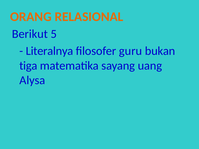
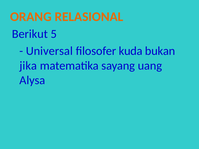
Literalnya: Literalnya -> Universal (49, 51)
guru: guru -> kuda (131, 51)
tiga: tiga -> jika (28, 66)
